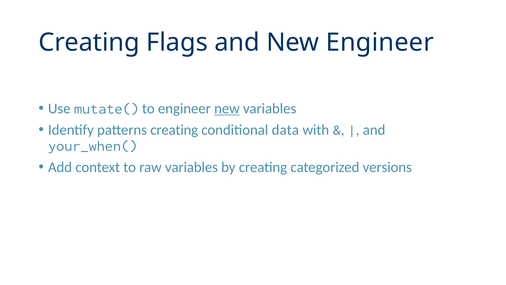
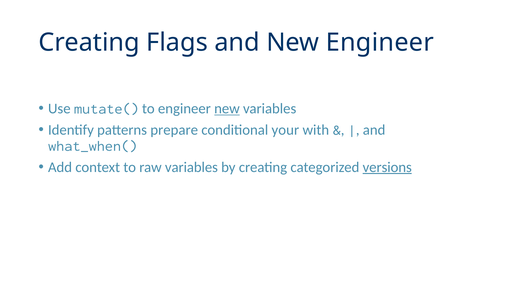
patterns creating: creating -> prepare (174, 130)
data: data -> your (285, 130)
your_when(: your_when( -> what_when( (93, 146)
versions underline: none -> present (387, 167)
